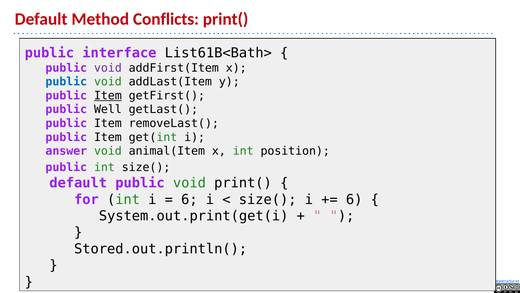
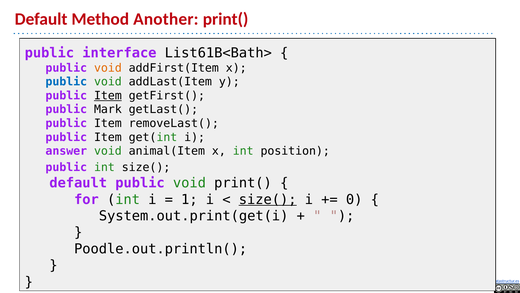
Conflicts: Conflicts -> Another (166, 19)
void colour: purple -> orange (108, 68)
Well: Well -> Mark (108, 109)
6: 6 -> 1 (189, 199)
size( underline: none -> present (268, 199)
6: 6 -> 0 (354, 199)
Stored.out.println(: Stored.out.println( -> Poodle.out.println( (161, 249)
